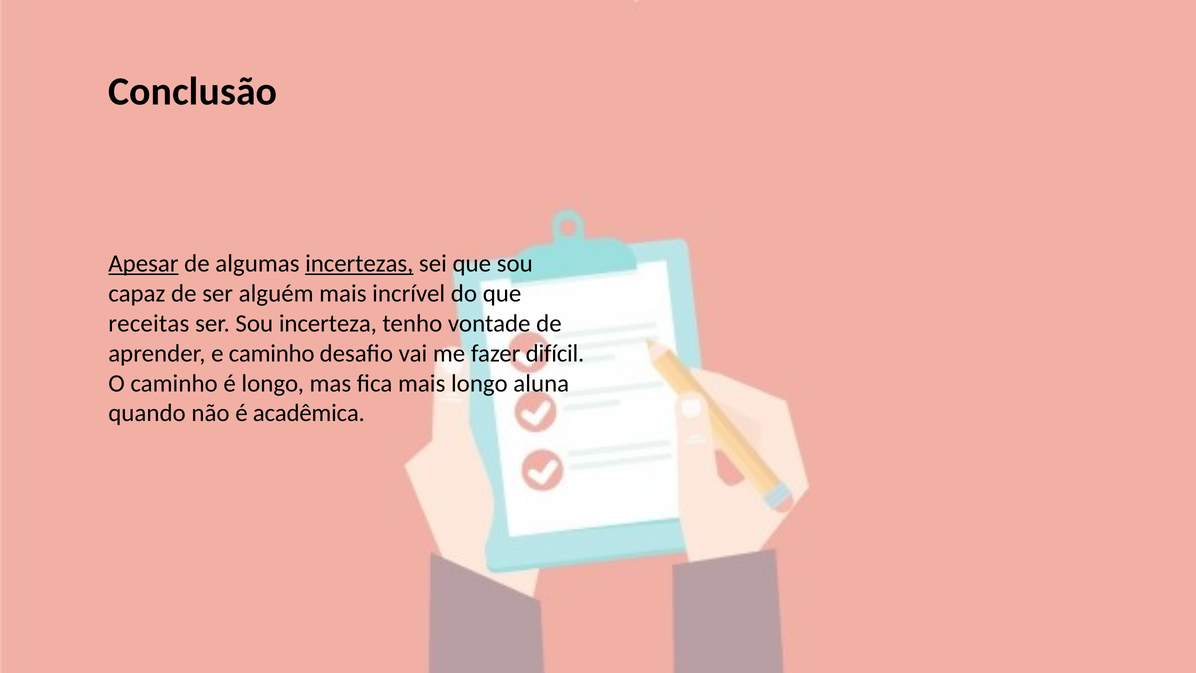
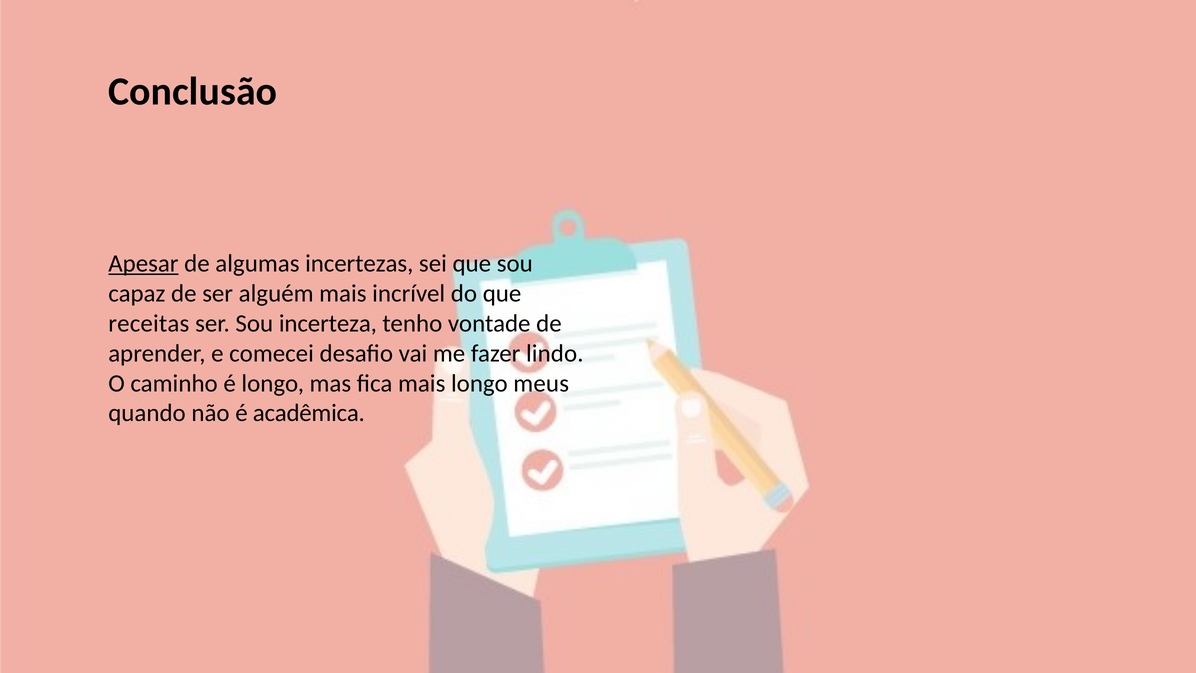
incertezas underline: present -> none (359, 263)
e caminho: caminho -> comecei (272, 353)
difícil: difícil -> lindo (555, 353)
aluna: aluna -> meus (541, 383)
